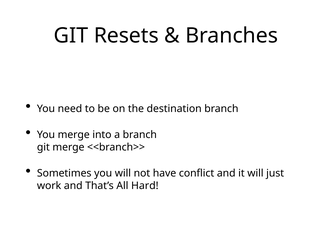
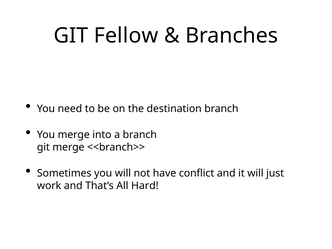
Resets: Resets -> Fellow (126, 36)
